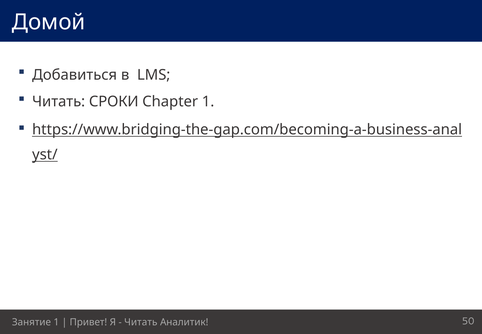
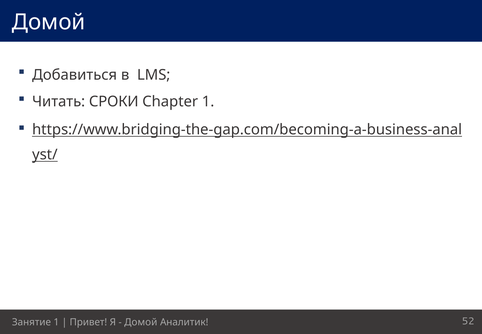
Читать: Читать -> Домой (141, 322)
50: 50 -> 52 (468, 321)
